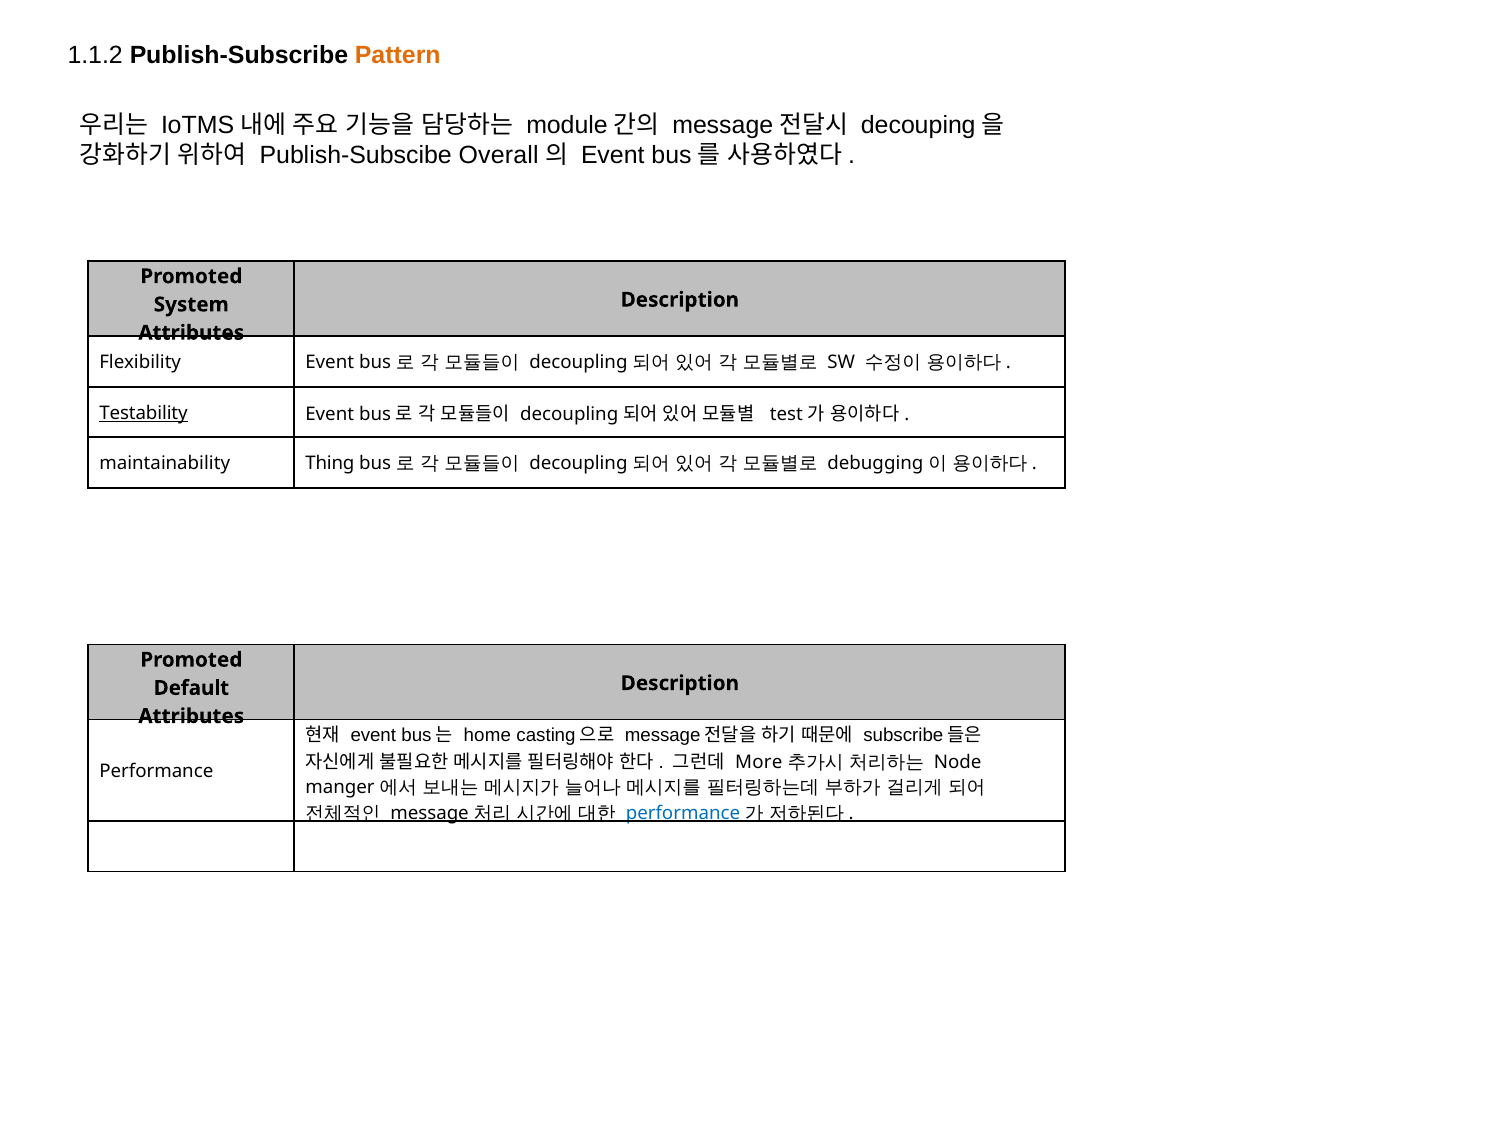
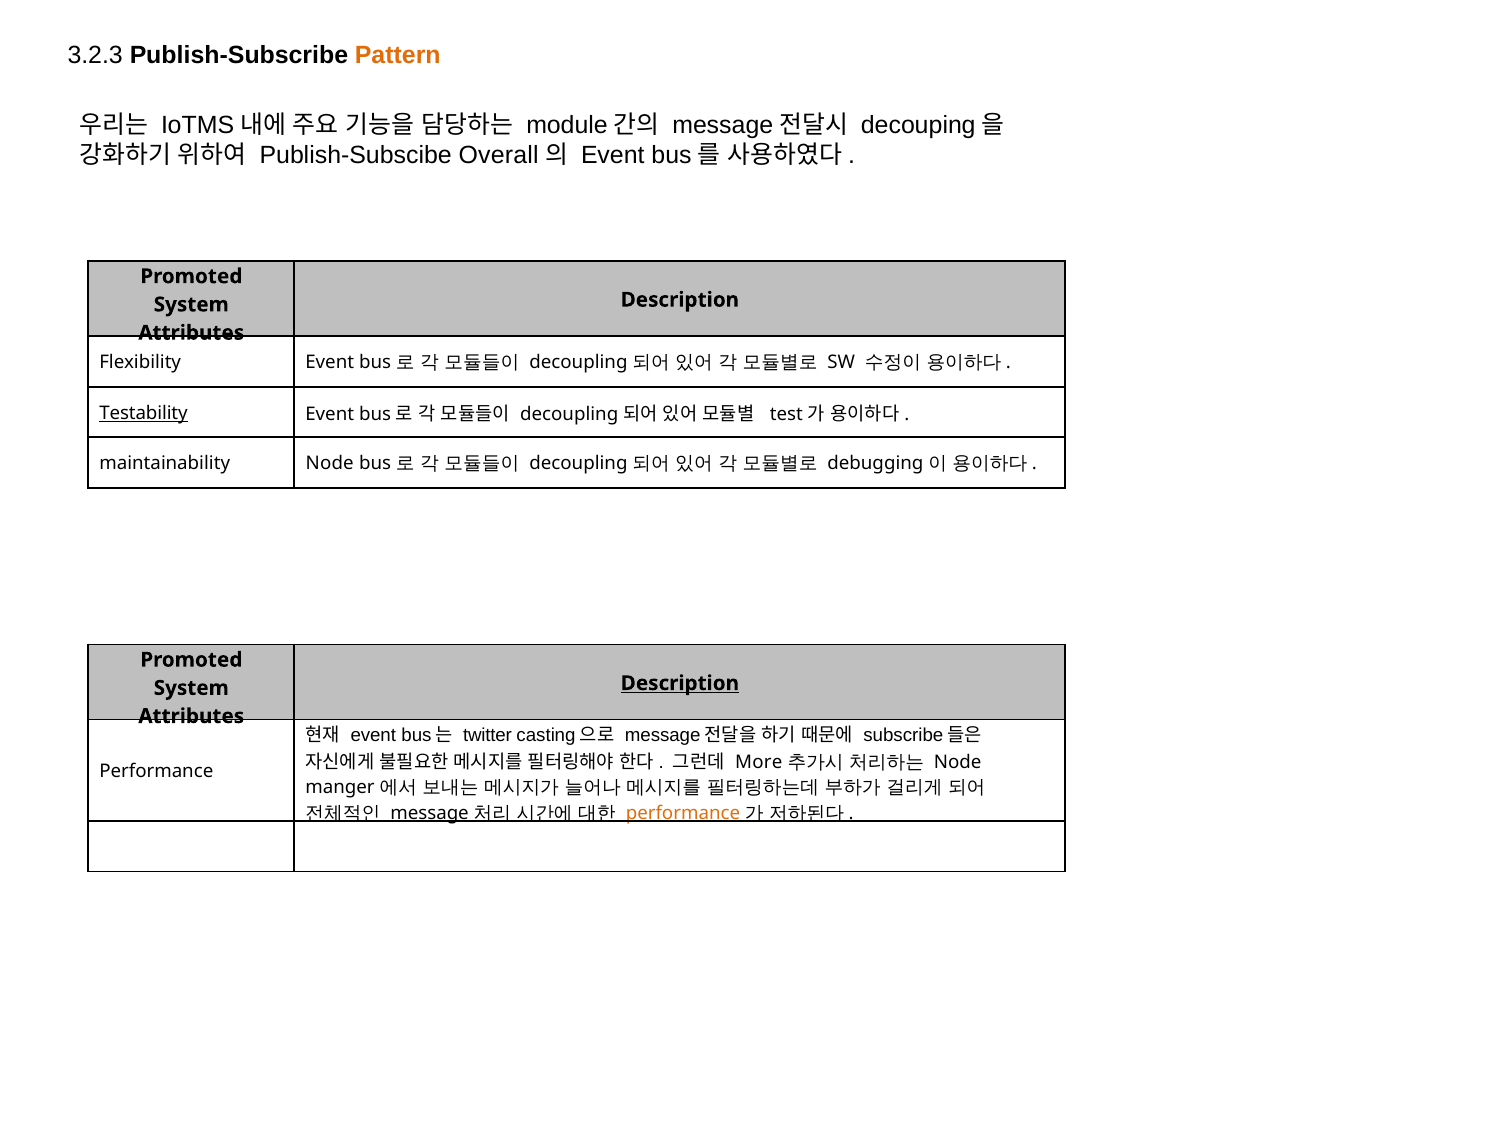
1.1.2: 1.1.2 -> 3.2.3 (95, 55)
maintainability Thing: Thing -> Node (330, 463)
Description underline: none -> present (680, 683)
Default: Default -> System (191, 688)
home: home -> twitter (488, 734)
performance colour: blue -> orange (683, 812)
